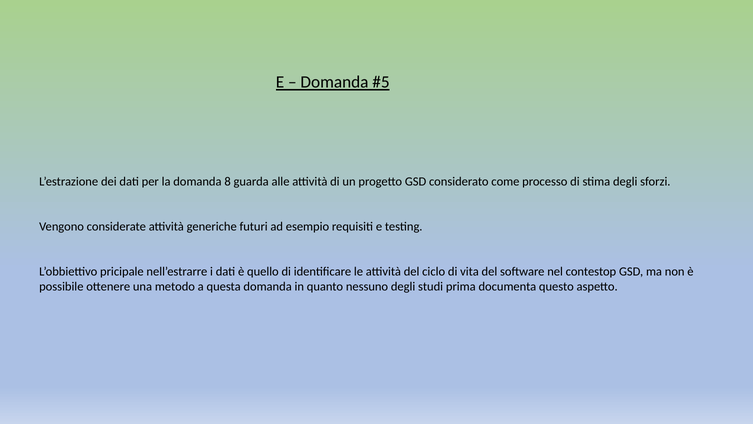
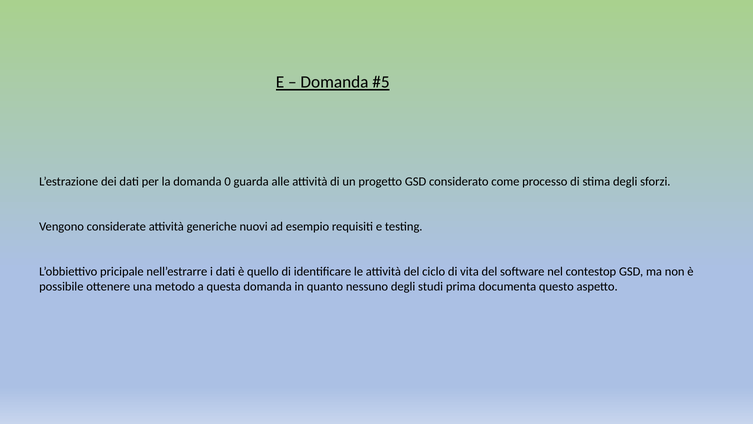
8: 8 -> 0 (228, 181)
futuri: futuri -> nuovi (254, 226)
